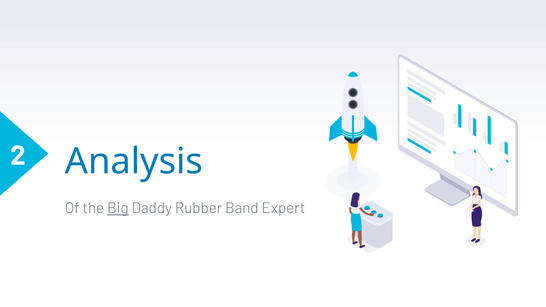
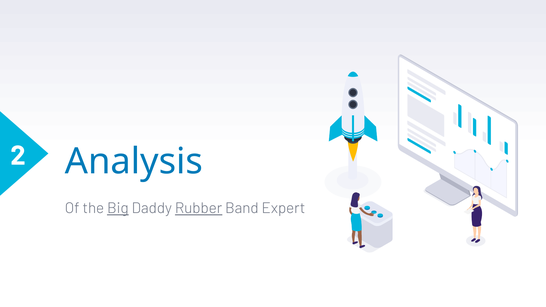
Rubber underline: none -> present (199, 208)
